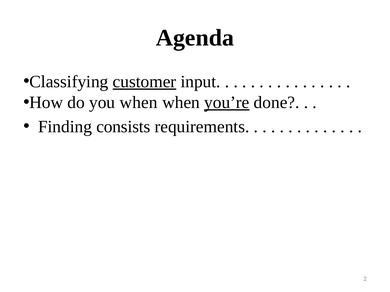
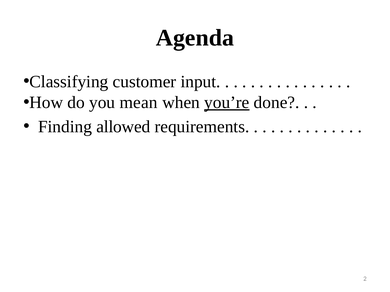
customer underline: present -> none (144, 82)
you when: when -> mean (139, 103)
consists: consists -> allowed (123, 127)
